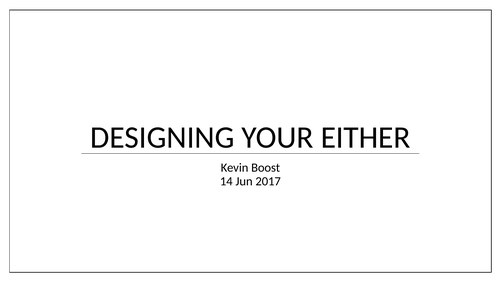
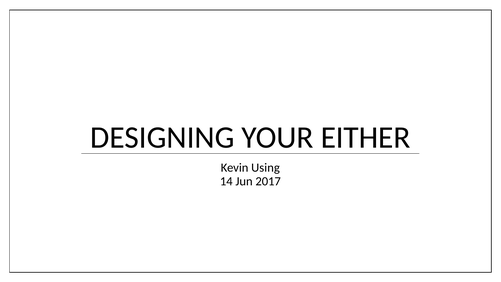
Boost: Boost -> Using (266, 168)
